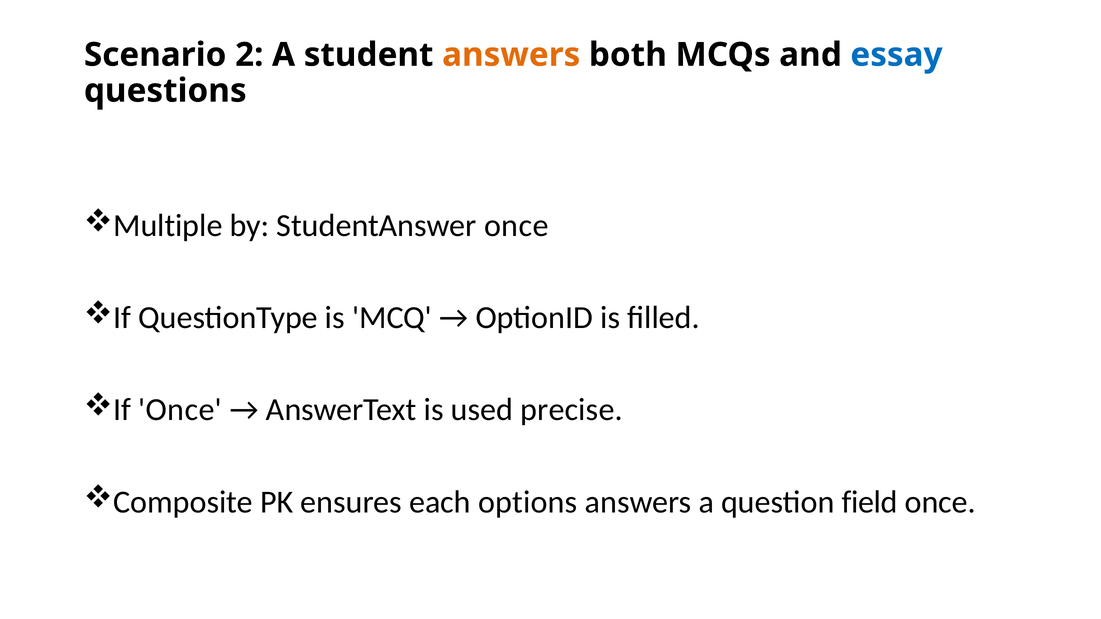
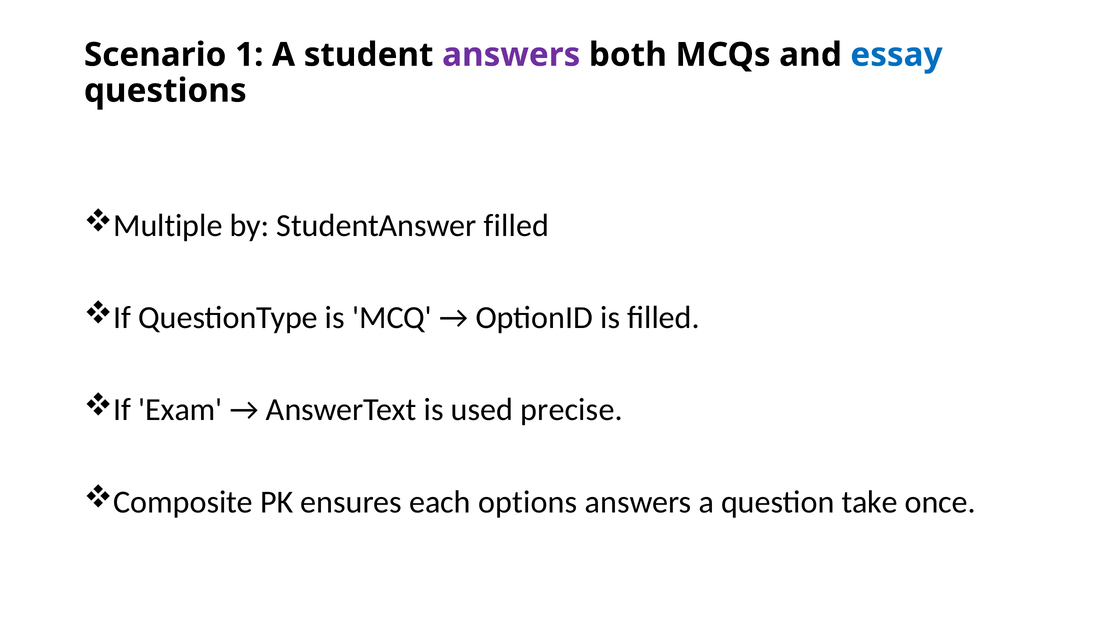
2: 2 -> 1 (249, 55)
answers colour: orange -> purple (511, 55)
StudentAnswer once: once -> filled (516, 226)
If Once: Once -> Exam (180, 410)
field: field -> take (870, 502)
